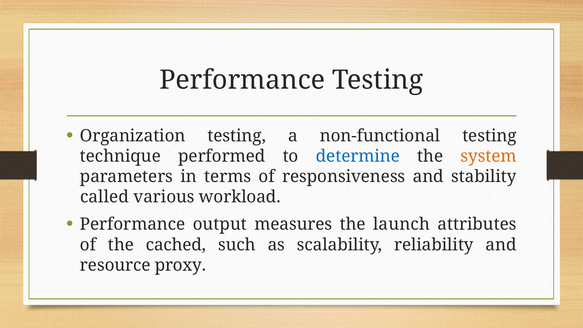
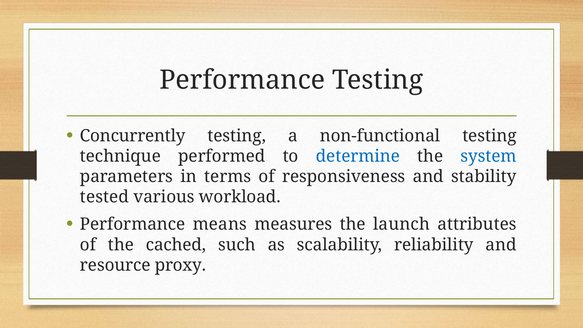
Organization: Organization -> Concurrently (133, 136)
system colour: orange -> blue (489, 156)
called: called -> tested (104, 197)
output: output -> means (220, 224)
